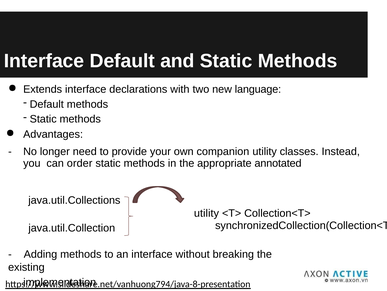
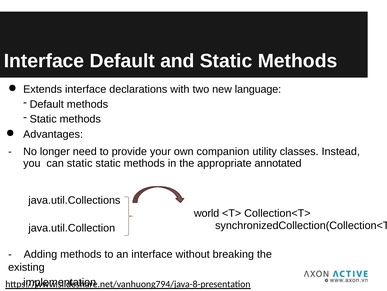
can order: order -> static (80, 163)
utility: utility -> world (207, 213)
